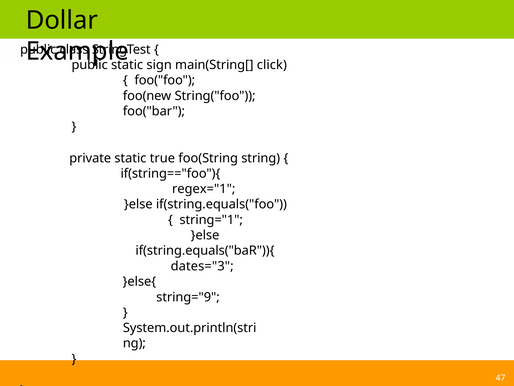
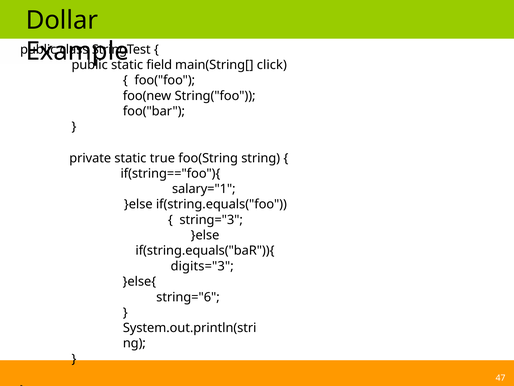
sign: sign -> field (159, 65)
regex="1: regex="1 -> salary="1 (204, 189)
string="1: string="1 -> string="3 (211, 220)
dates="3: dates="3 -> digits="3 (202, 266)
string="9: string="9 -> string="6 (188, 297)
